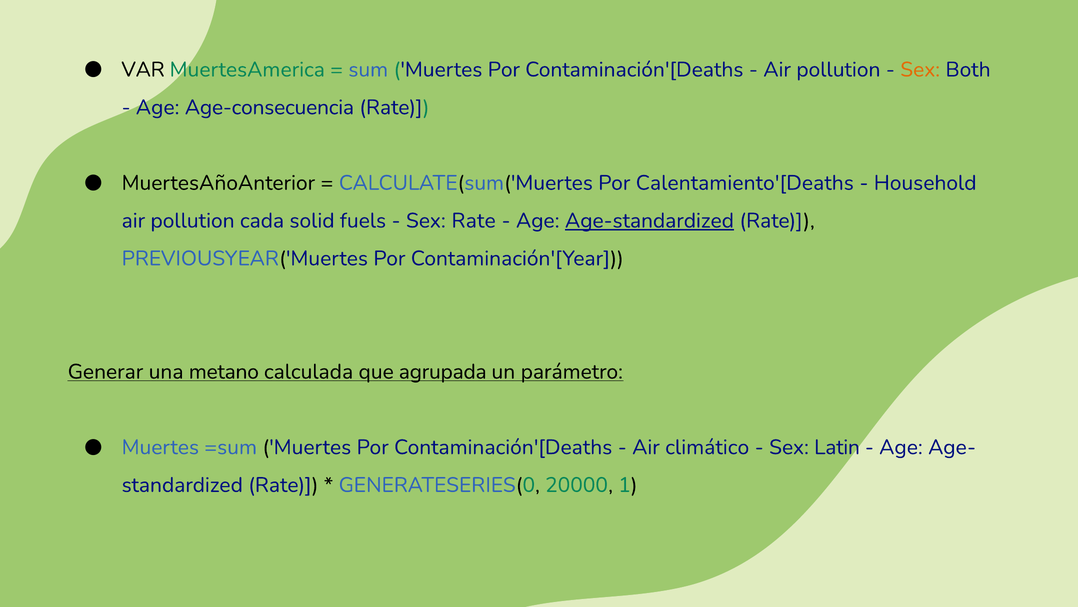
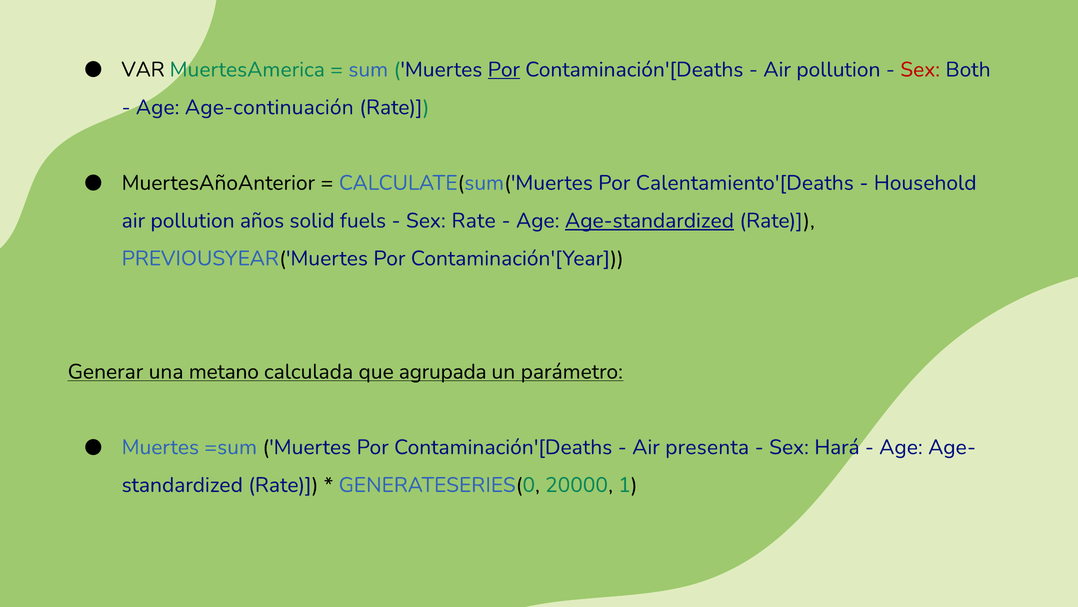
Por underline: none -> present (504, 69)
Sex colour: orange -> red (920, 69)
Age-consecuencia: Age-consecuencia -> Age-continuación (269, 107)
cada: cada -> años (262, 220)
climático: climático -> presenta (707, 447)
Latin: Latin -> Hará (837, 447)
